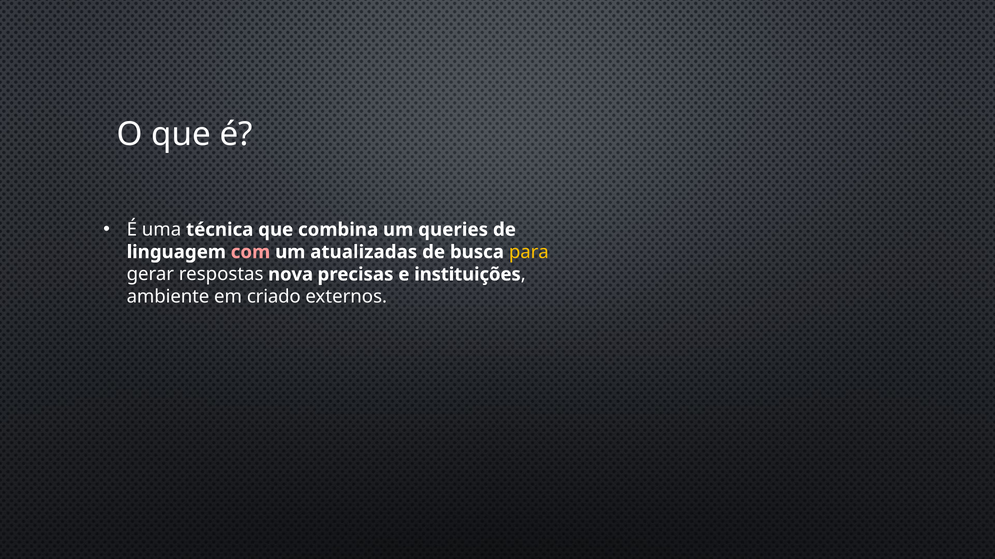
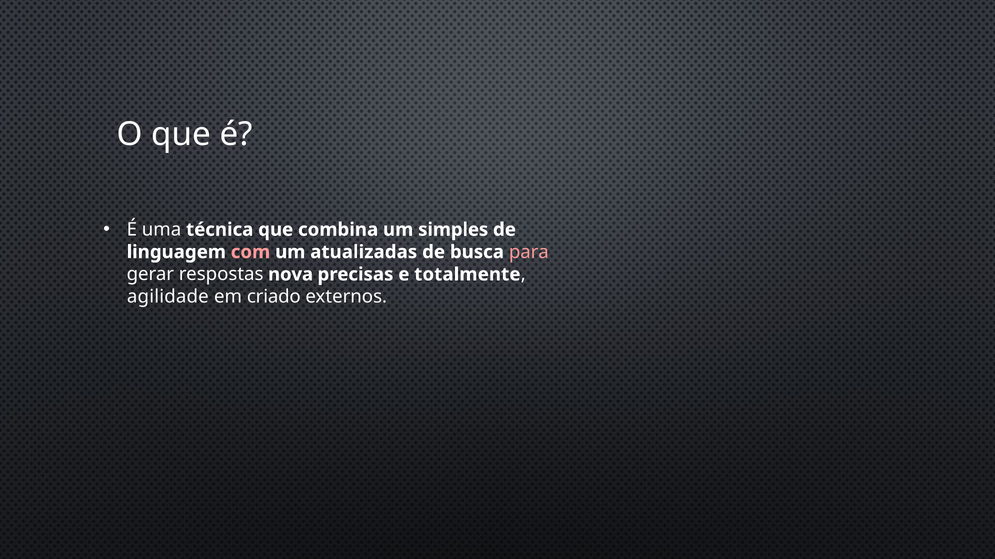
queries: queries -> simples (453, 230)
para colour: yellow -> pink (529, 252)
instituições: instituições -> totalmente (467, 275)
ambiente: ambiente -> agilidade (168, 297)
